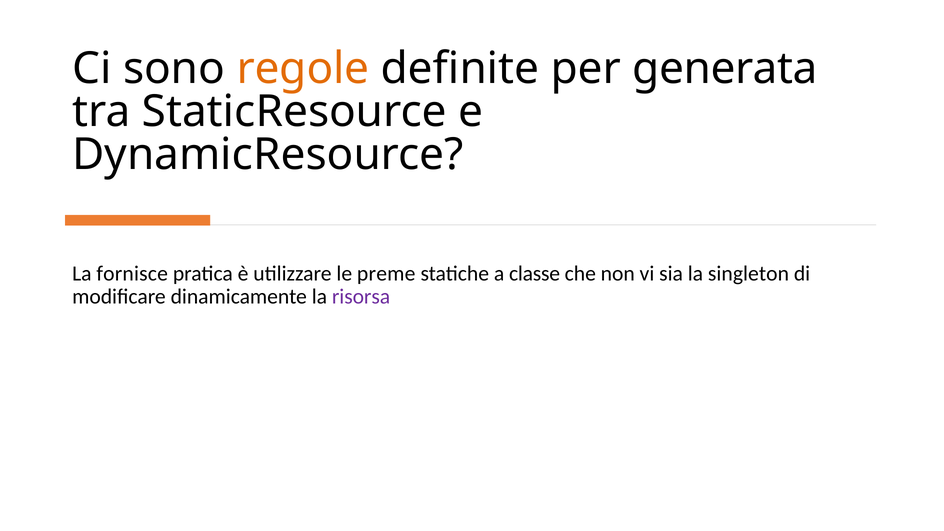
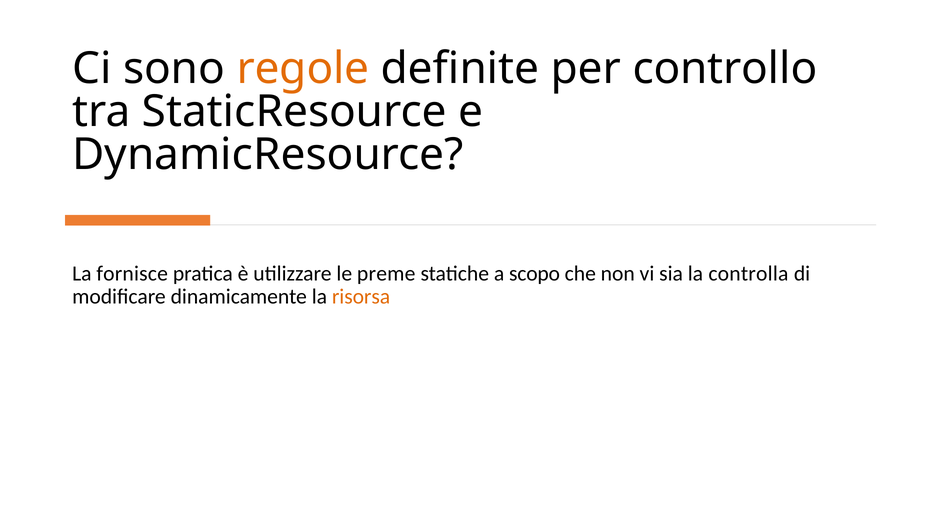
generata: generata -> controllo (725, 69)
classe: classe -> scopo (535, 273)
singleton: singleton -> controlla (748, 273)
risorsa colour: purple -> orange (361, 297)
